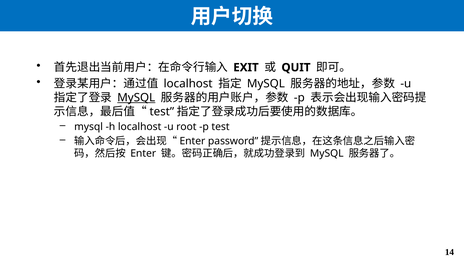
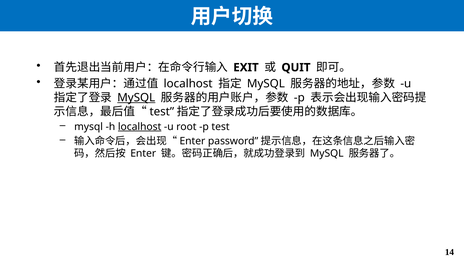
localhost underline: none -> present (140, 127)
